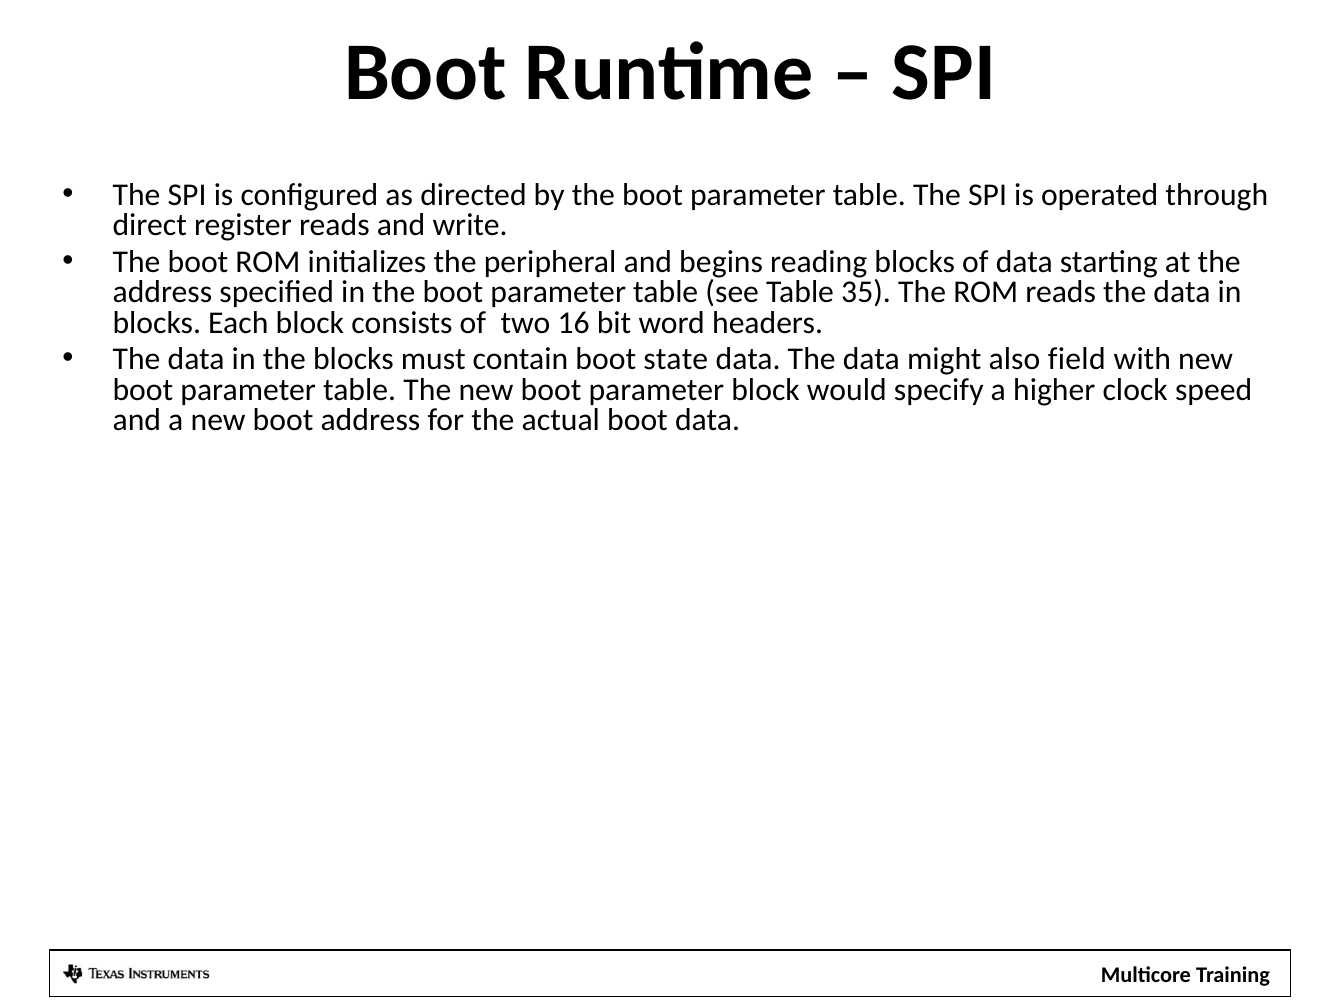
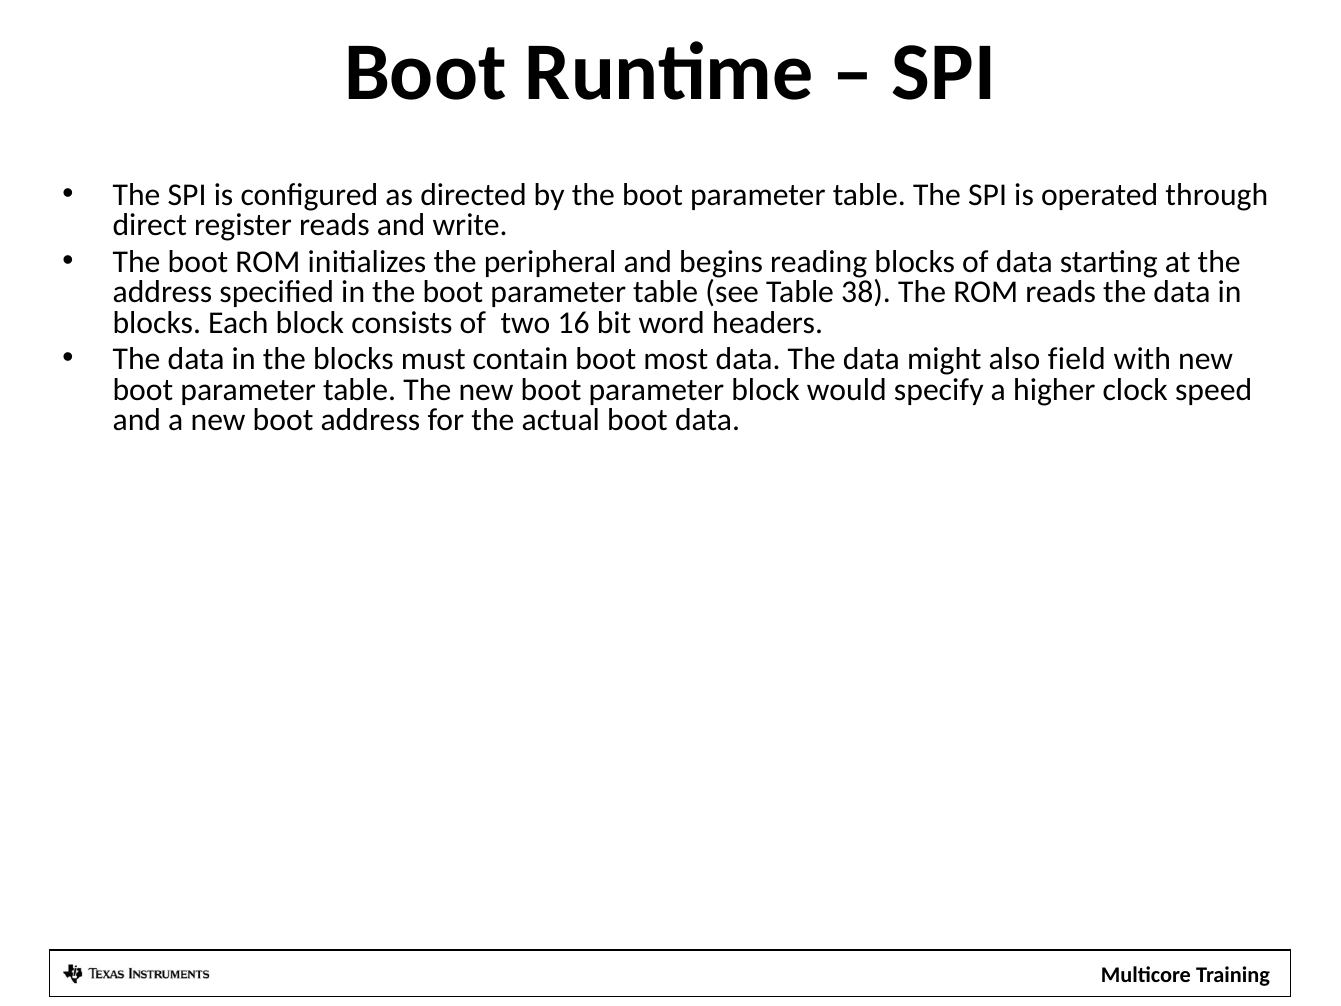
35: 35 -> 38 (866, 292)
state: state -> most (676, 359)
